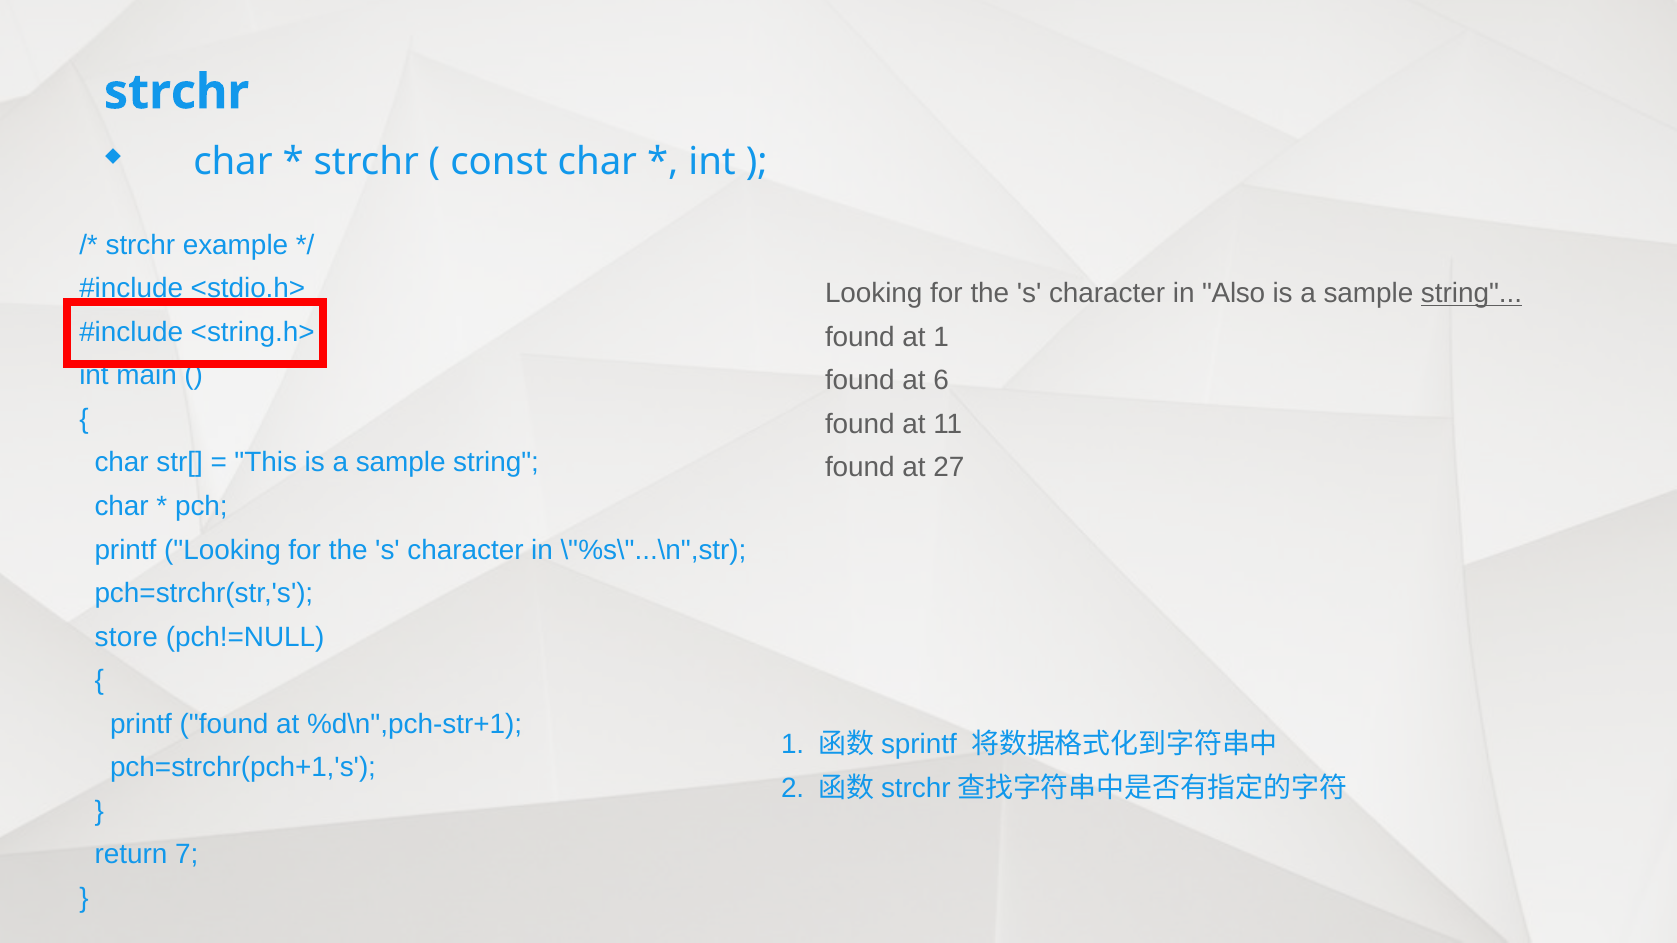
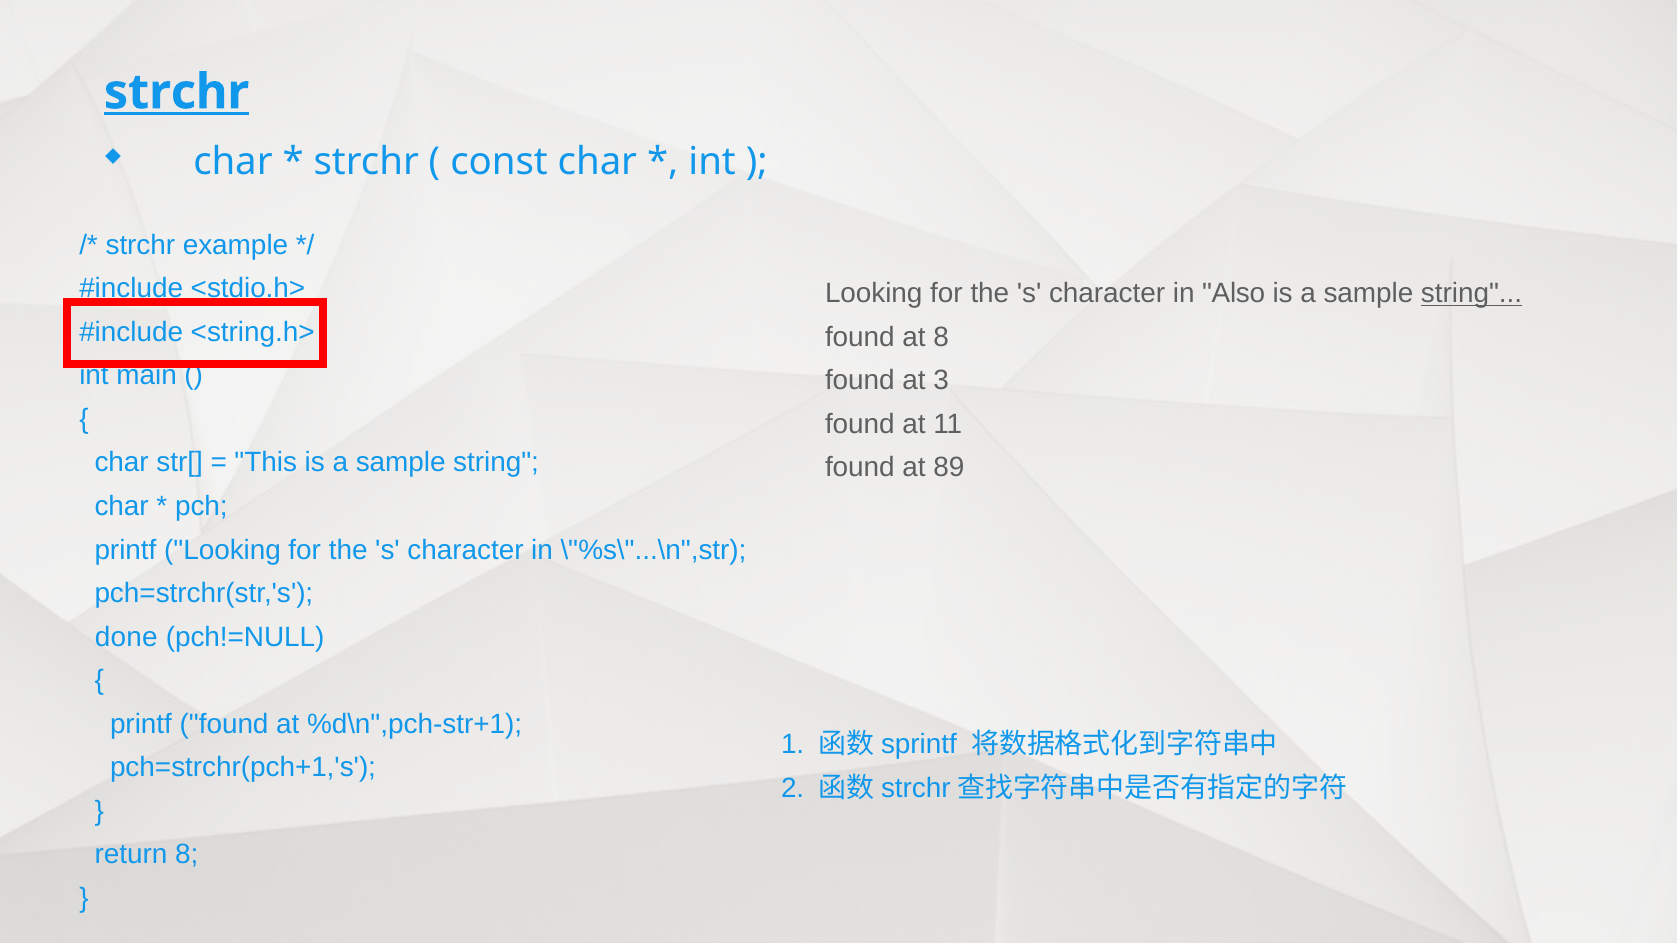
strchr underline: none -> present (176, 92)
at 1: 1 -> 8 (941, 337)
6: 6 -> 3 (941, 381)
27: 27 -> 89 (949, 468)
store: store -> done (126, 637)
return 7: 7 -> 8 (187, 855)
